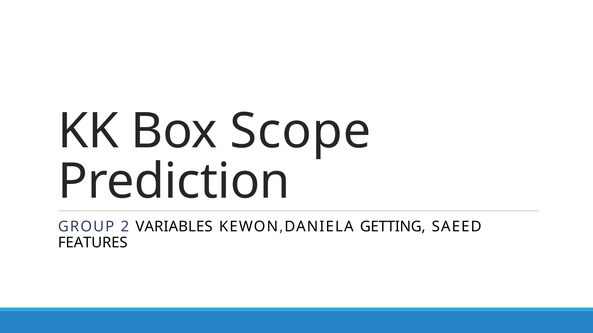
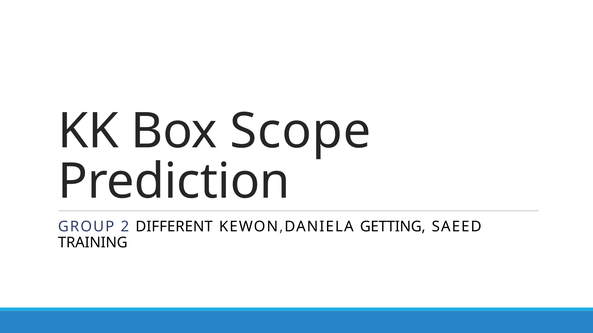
VARIABLES: VARIABLES -> DIFFERENT (174, 227)
FEATURES: FEATURES -> TRAINING (93, 243)
